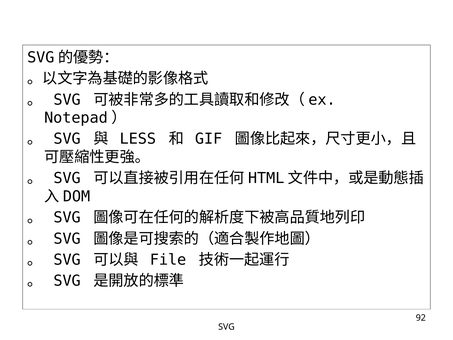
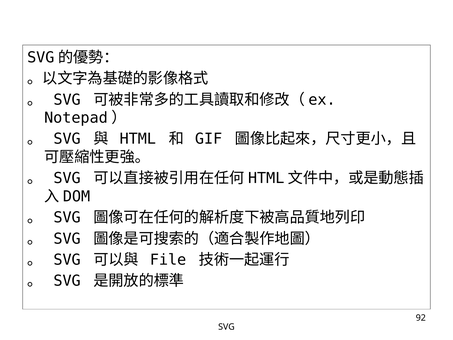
LESS: LESS -> HTML (138, 139)
